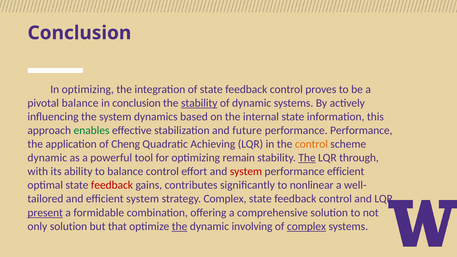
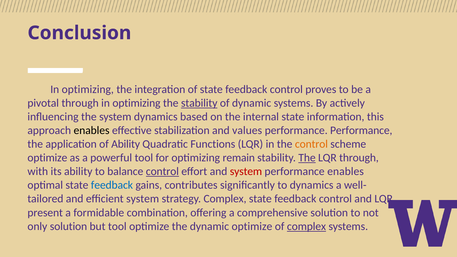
pivotal balance: balance -> through (80, 103)
conclusion: conclusion -> optimizing (136, 103)
enables colour: green -> black (92, 130)
future: future -> values (247, 130)
of Cheng: Cheng -> Ability (126, 144)
Achieving: Achieving -> Functions (213, 144)
dynamic: dynamic -> optimize (47, 158)
control underline: none -> present (162, 172)
performance efficient: efficient -> enables (346, 172)
feedback colour: red -> blue (112, 185)
to nonlinear: nonlinear -> dynamics (312, 185)
present underline: present -> none (45, 213)
but that: that -> tool (117, 226)
the underline: present -> none (180, 226)
dynamic involving: involving -> optimize (252, 226)
